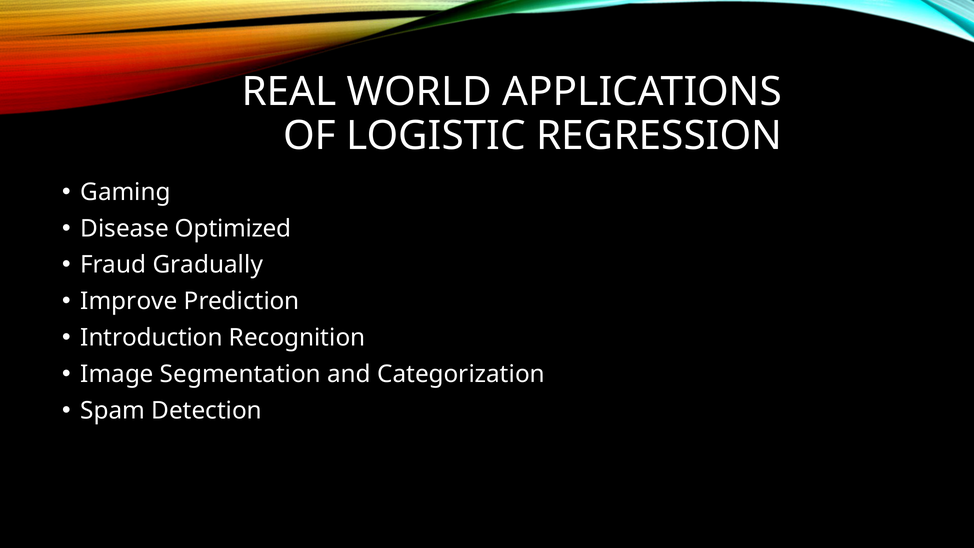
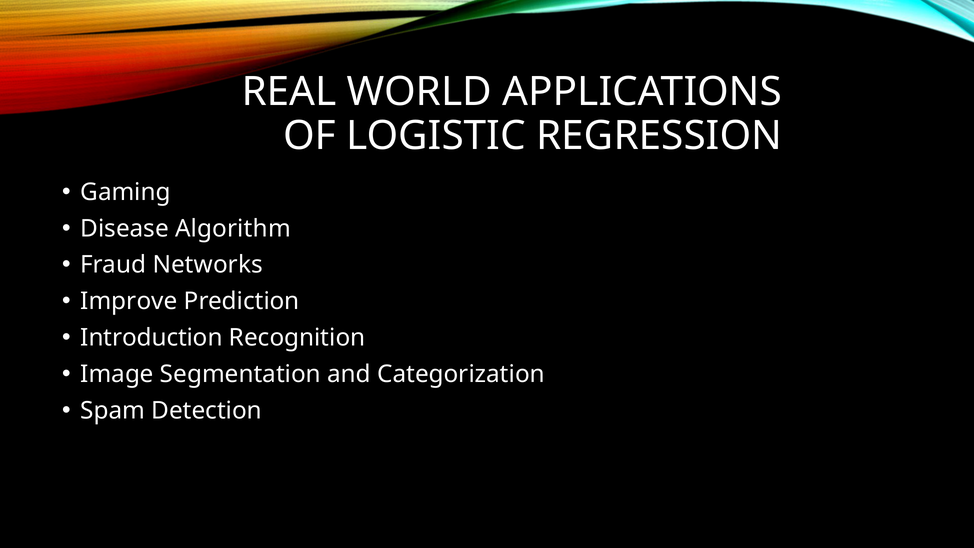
Optimized: Optimized -> Algorithm (233, 228)
Gradually: Gradually -> Networks (208, 265)
